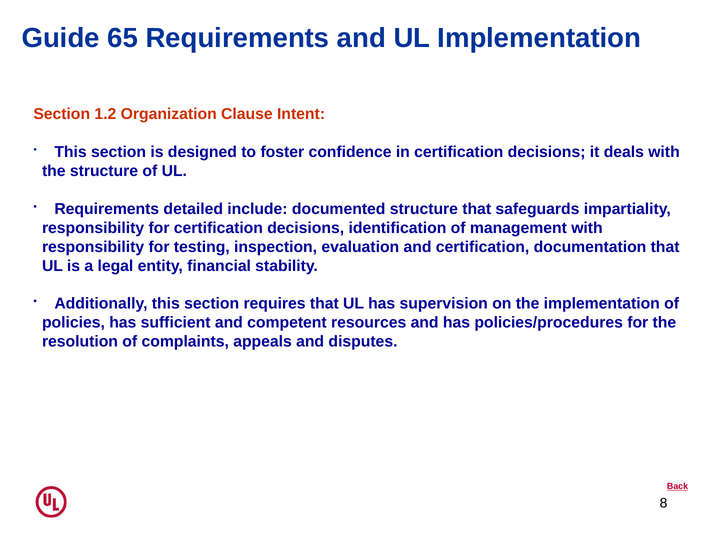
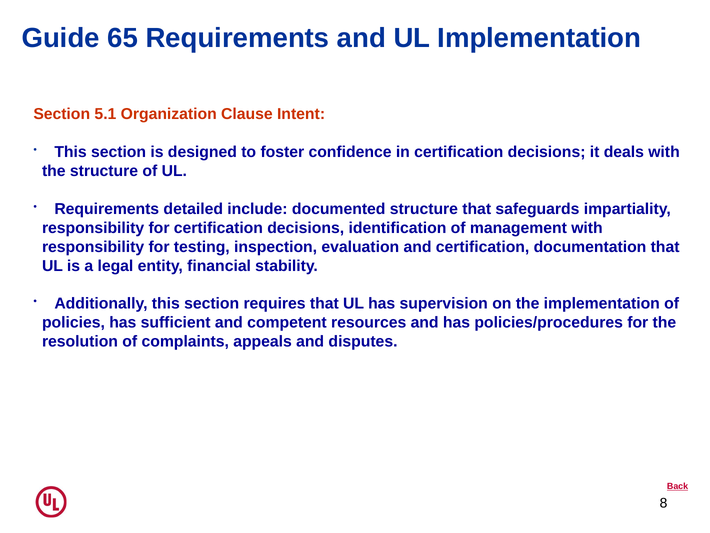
1.2: 1.2 -> 5.1 (105, 114)
